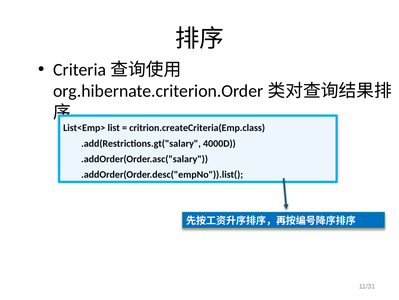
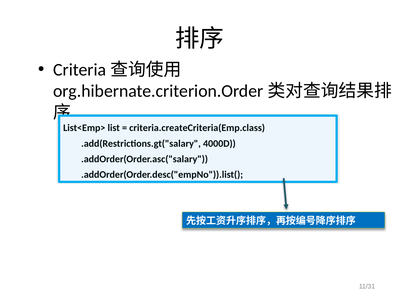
critrion.createCriteria(Emp.class: critrion.createCriteria(Emp.class -> criteria.createCriteria(Emp.class (197, 128)
